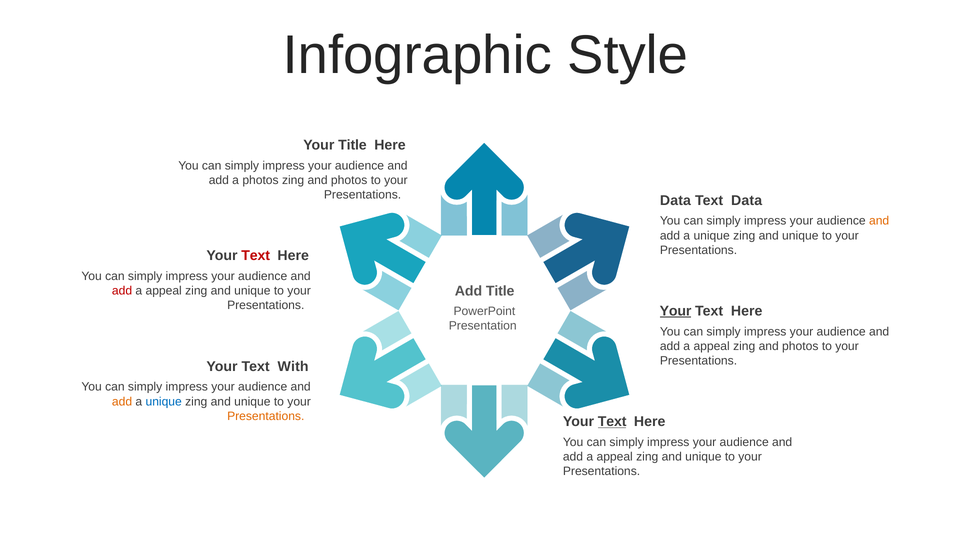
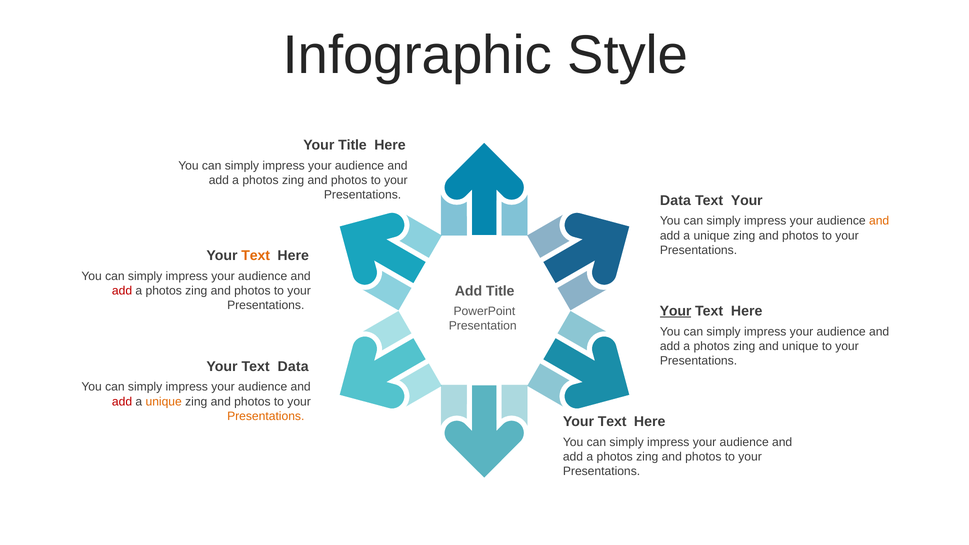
Text Data: Data -> Your (747, 200)
unique: unique -> photos (800, 236)
Text colour: red -> orange (256, 256)
appeal: appeal -> photos (164, 291)
unique: unique -> photos (252, 291)
appeal: appeal -> photos (712, 346)
photos: photos -> unique (800, 346)
Text With: With -> Data (293, 366)
add colour: orange -> red (122, 402)
unique colour: blue -> orange (164, 402)
unique: unique -> photos (252, 402)
Text underline: present -> none (612, 422)
appeal: appeal -> photos (615, 457)
unique: unique -> photos (703, 457)
